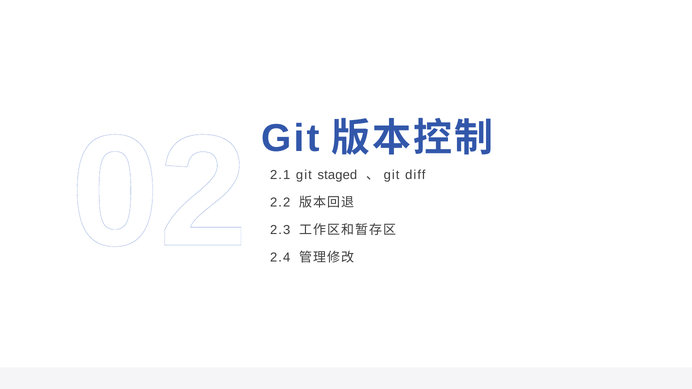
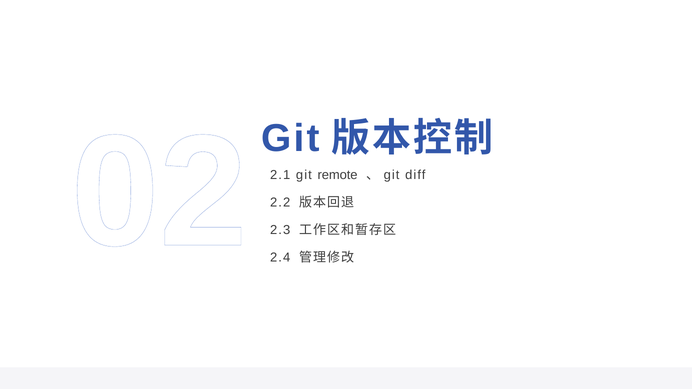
staged: staged -> remote (338, 175)
